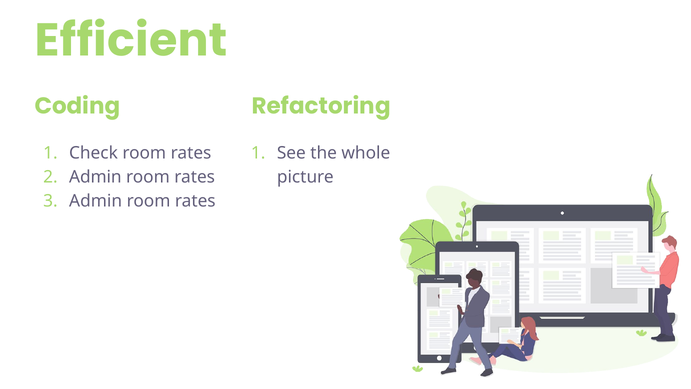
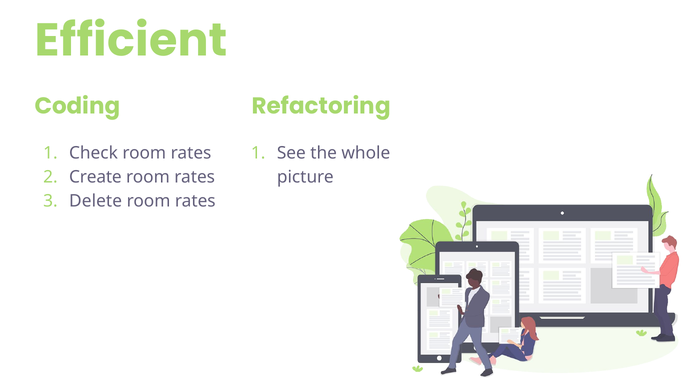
Admin: Admin -> Create (95, 177)
Admin: Admin -> Delete (96, 201)
